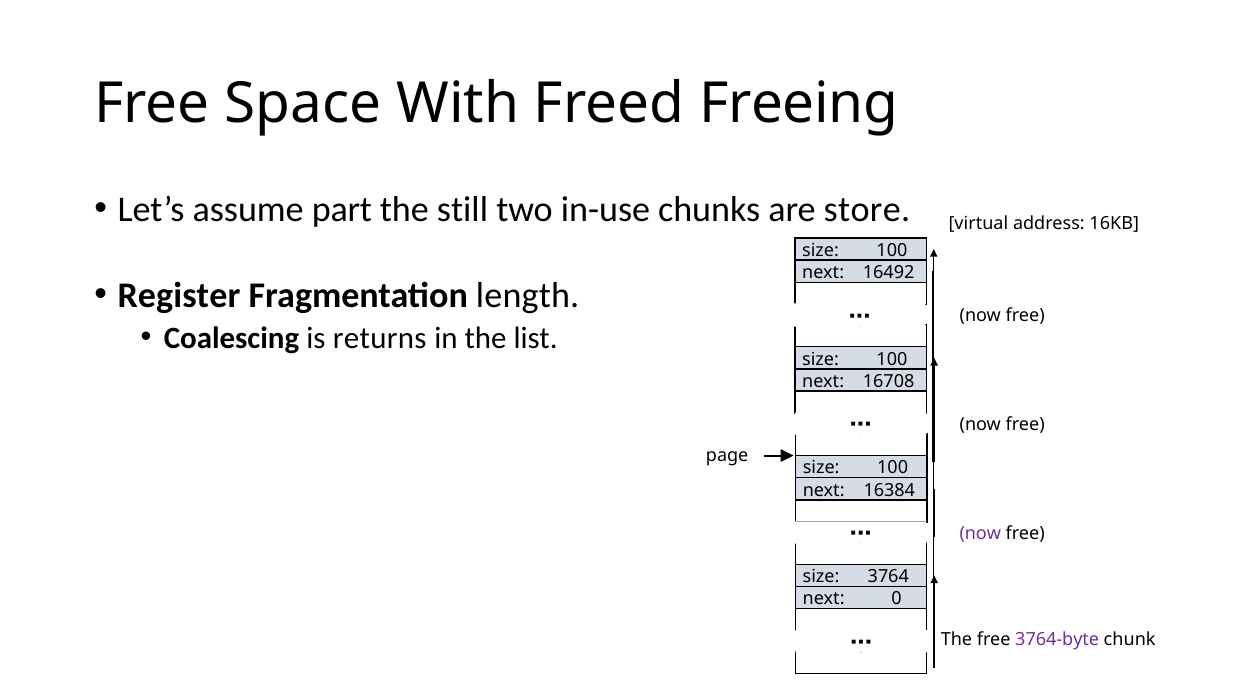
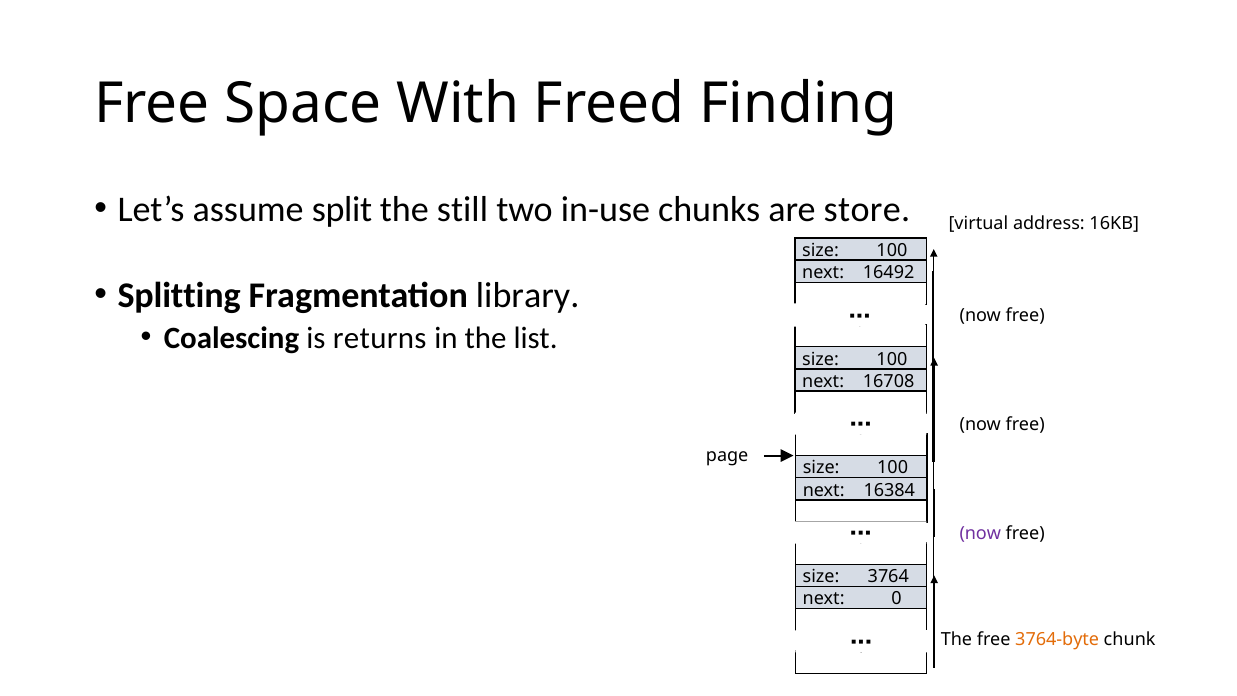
Freeing: Freeing -> Finding (798, 104)
part: part -> split (342, 209)
Register: Register -> Splitting (179, 295)
length: length -> library (528, 295)
3764-byte colour: purple -> orange (1057, 639)
